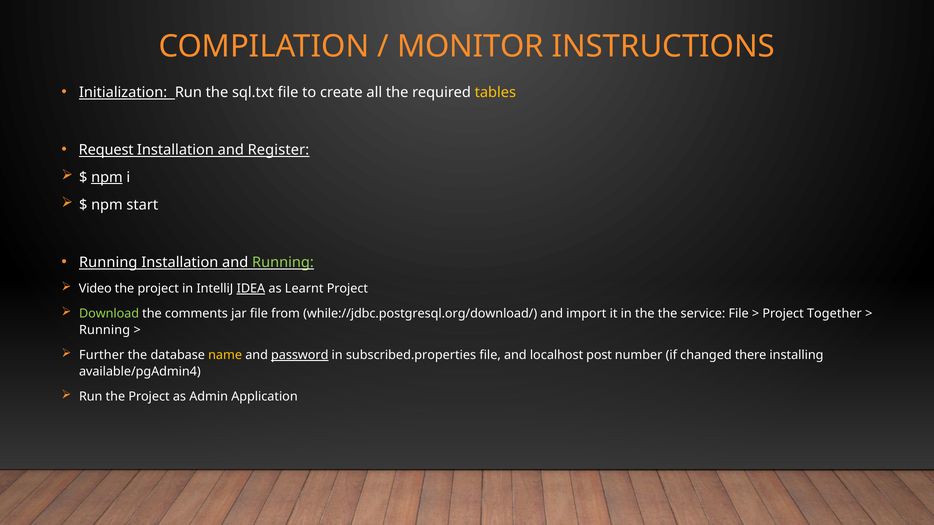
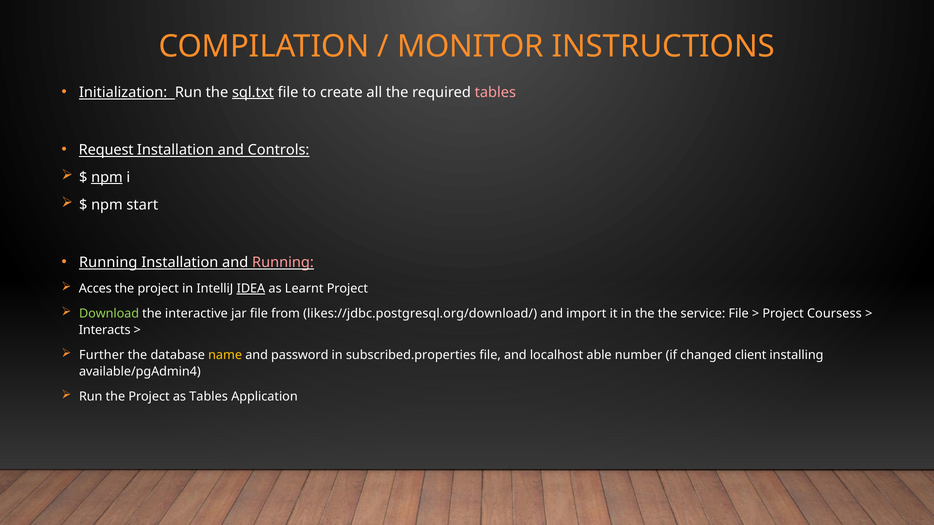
sql.txt underline: none -> present (253, 92)
tables colour: yellow -> pink (495, 92)
Register: Register -> Controls (279, 150)
Running colour: light green -> pink (283, 263)
Video: Video -> Acces (95, 289)
comments: comments -> interactive (196, 314)
while://jdbc.postgresql.org/download/: while://jdbc.postgresql.org/download/ -> likes://jdbc.postgresql.org/download/ (420, 314)
Together: Together -> Coursess (834, 314)
Running: Running -> Interacts (105, 330)
password underline: present -> none (300, 355)
post: post -> able (599, 355)
there: there -> client (751, 355)
as Admin: Admin -> Tables (209, 397)
